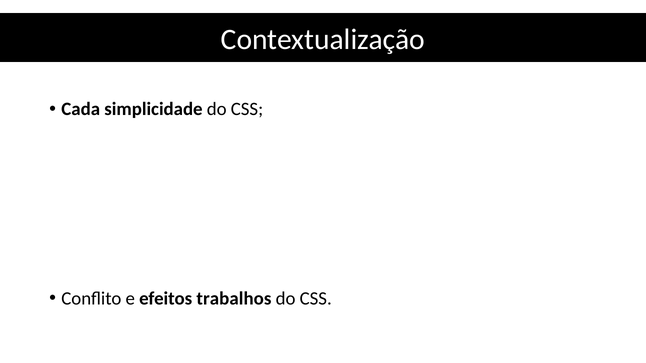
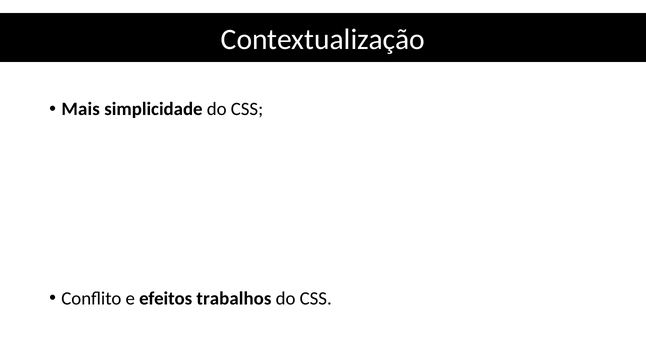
Cada: Cada -> Mais (81, 109)
